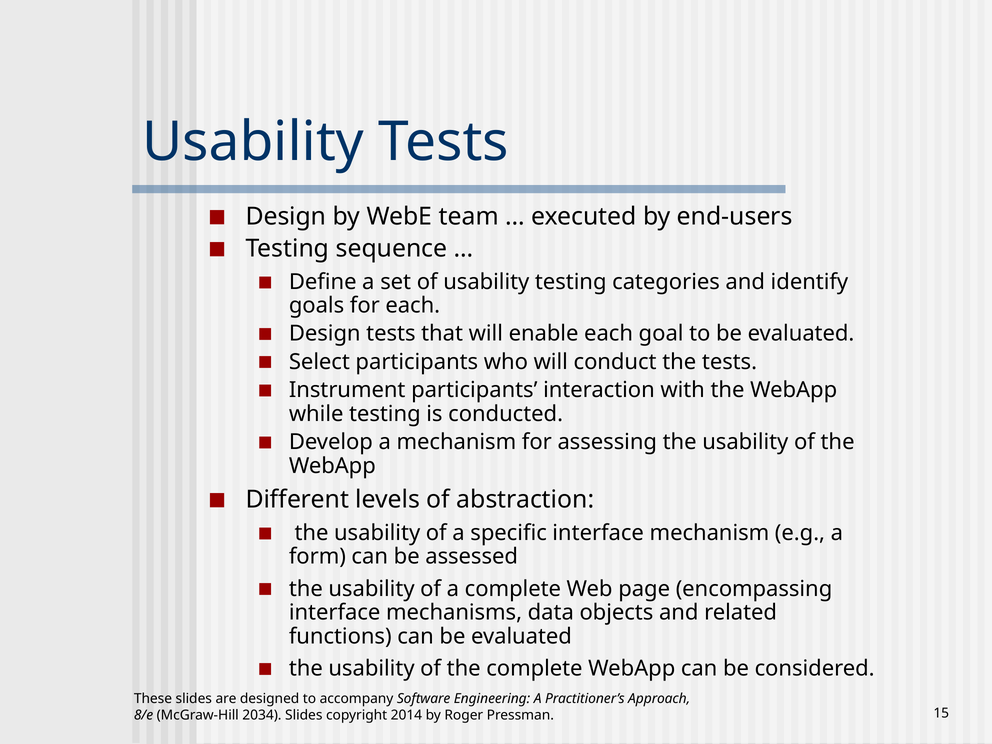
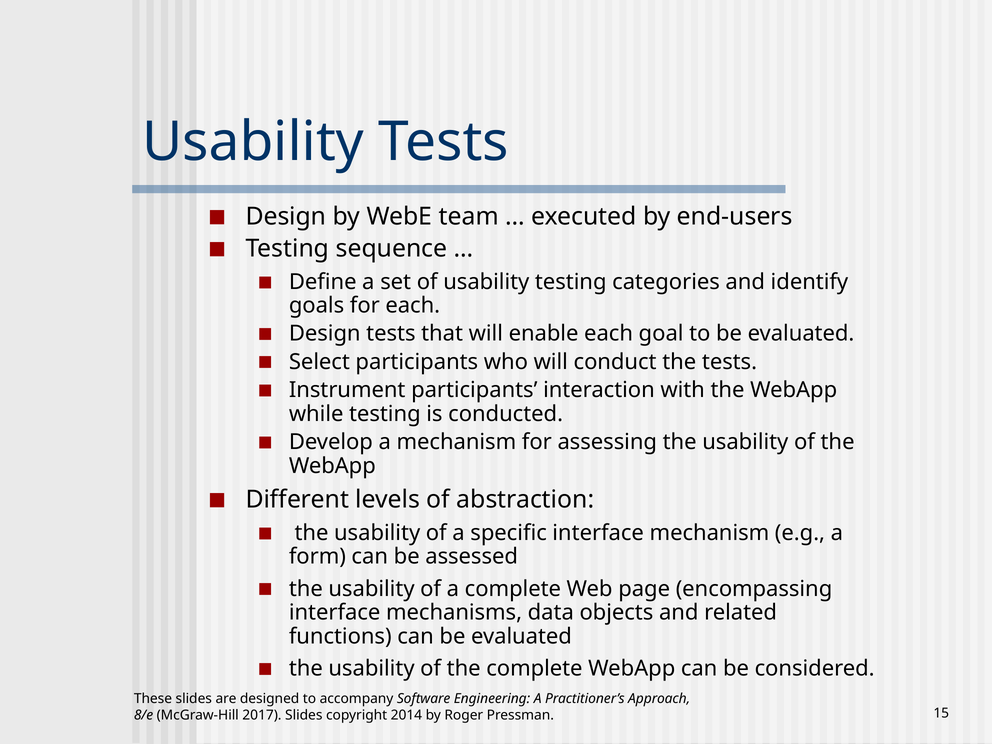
2034: 2034 -> 2017 (262, 715)
